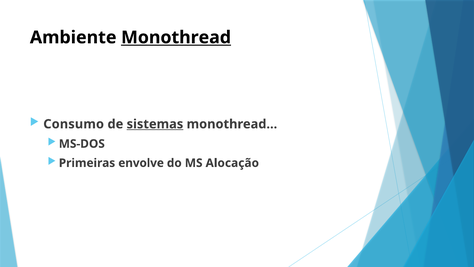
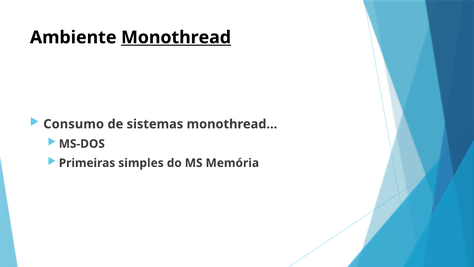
sistemas underline: present -> none (155, 124)
envolve: envolve -> simples (141, 163)
Alocação: Alocação -> Memória (232, 163)
